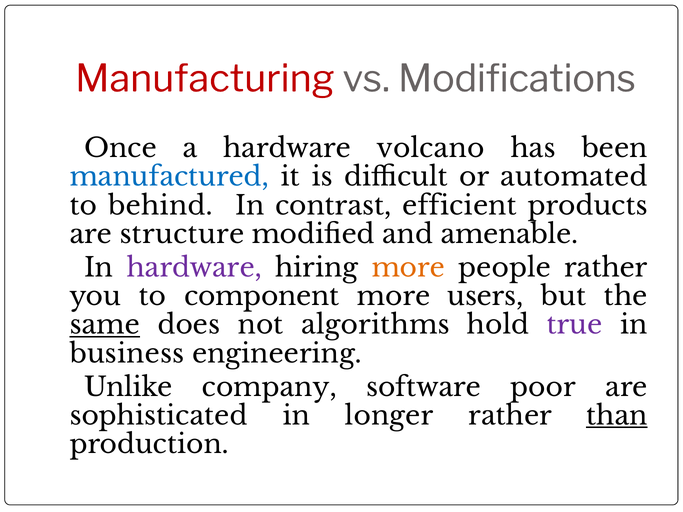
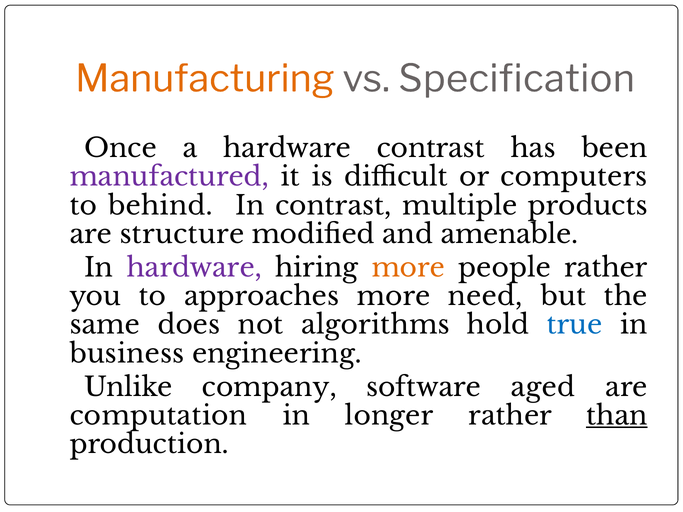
Manufacturing colour: red -> orange (205, 79)
Modifications: Modifications -> Specification (517, 79)
hardware volcano: volcano -> contrast (431, 149)
manufactured colour: blue -> purple (169, 177)
automated: automated -> computers (574, 177)
efficient: efficient -> multiple (460, 206)
component: component -> approaches (262, 297)
users: users -> need (485, 297)
same underline: present -> none (105, 325)
true colour: purple -> blue (575, 325)
poor: poor -> aged (543, 388)
sophisticated: sophisticated -> computation (158, 416)
